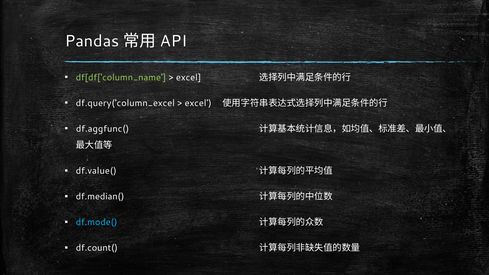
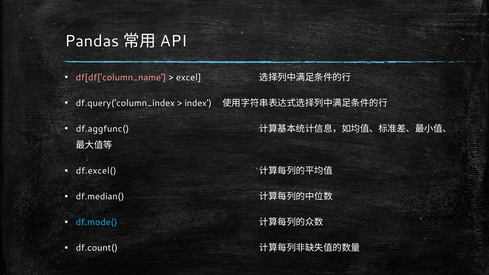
df[df['column_name colour: light green -> pink (121, 77)
df.query('column_excel: df.query('column_excel -> df.query('column_index (125, 103)
excel: excel -> index (198, 103)
df.value(: df.value( -> df.excel( (96, 171)
